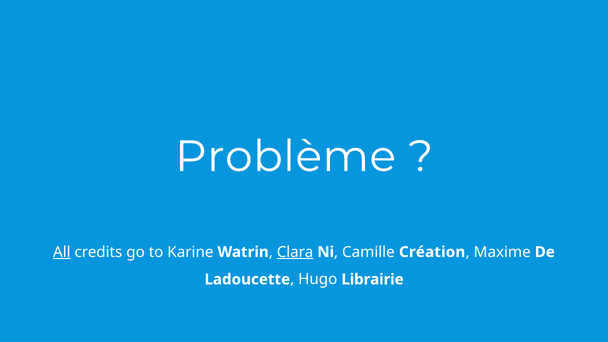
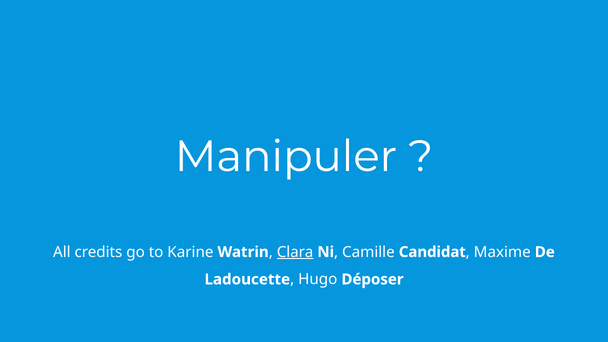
Problème: Problème -> Manipuler (286, 157)
All underline: present -> none (62, 252)
Création: Création -> Candidat (432, 252)
Librairie: Librairie -> Déposer (372, 279)
